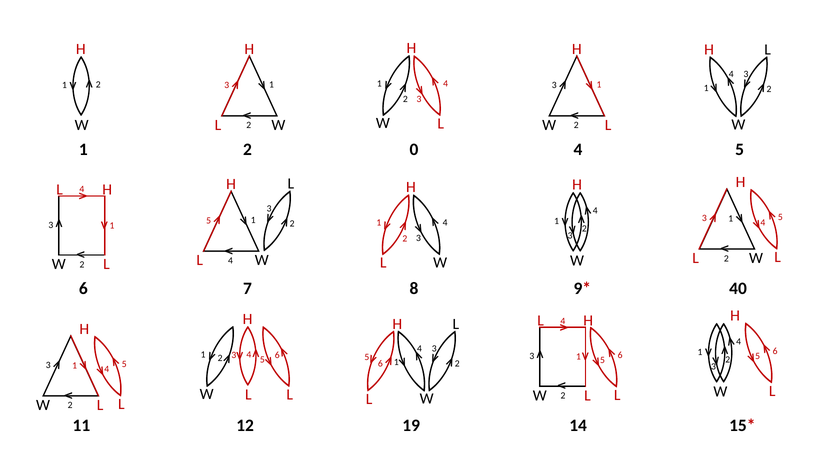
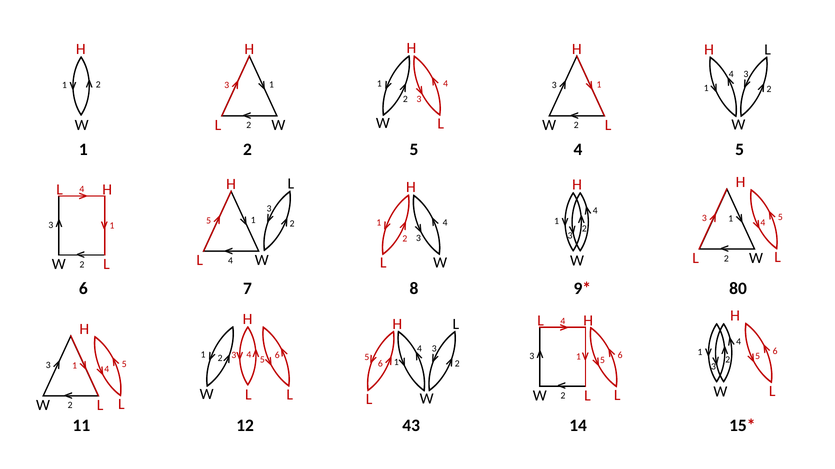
2 0: 0 -> 5 (414, 150)
40: 40 -> 80 (738, 289)
19: 19 -> 43 (411, 426)
